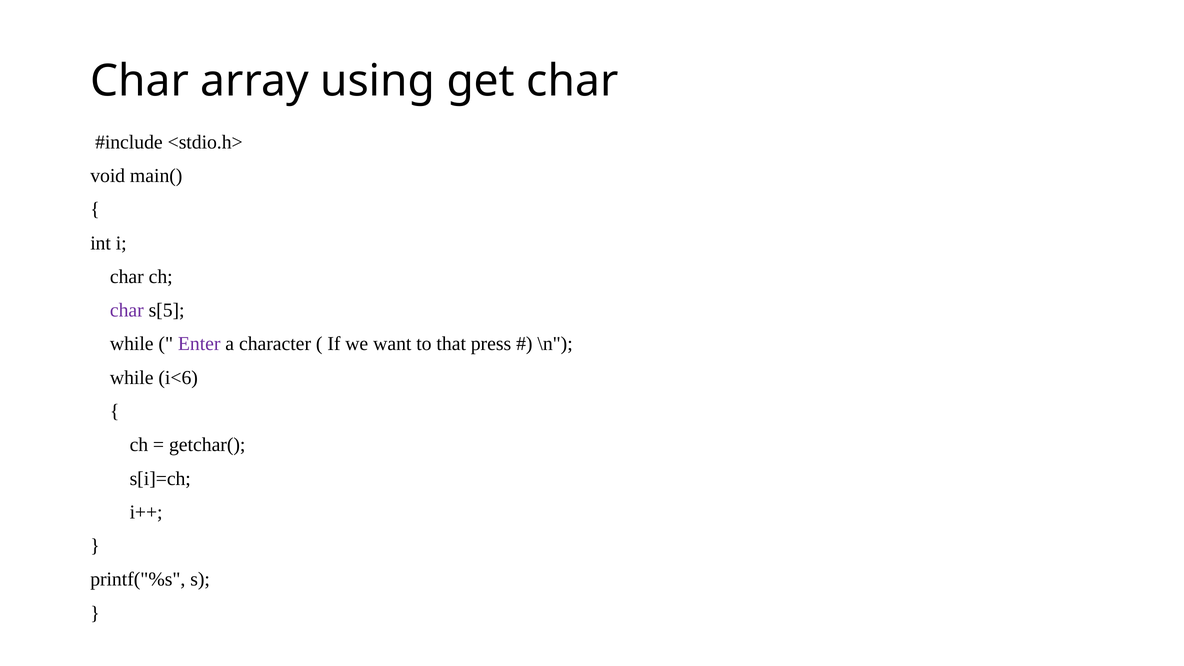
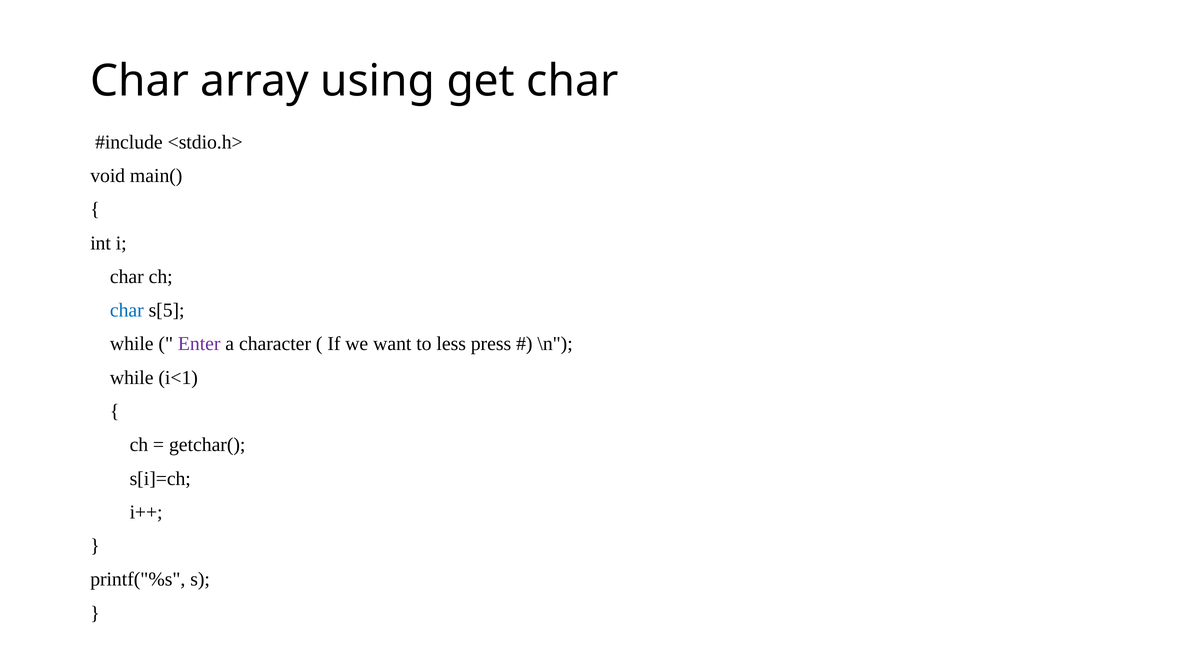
char colour: purple -> blue (127, 310)
that: that -> less (451, 344)
i<6: i<6 -> i<1 (178, 378)
